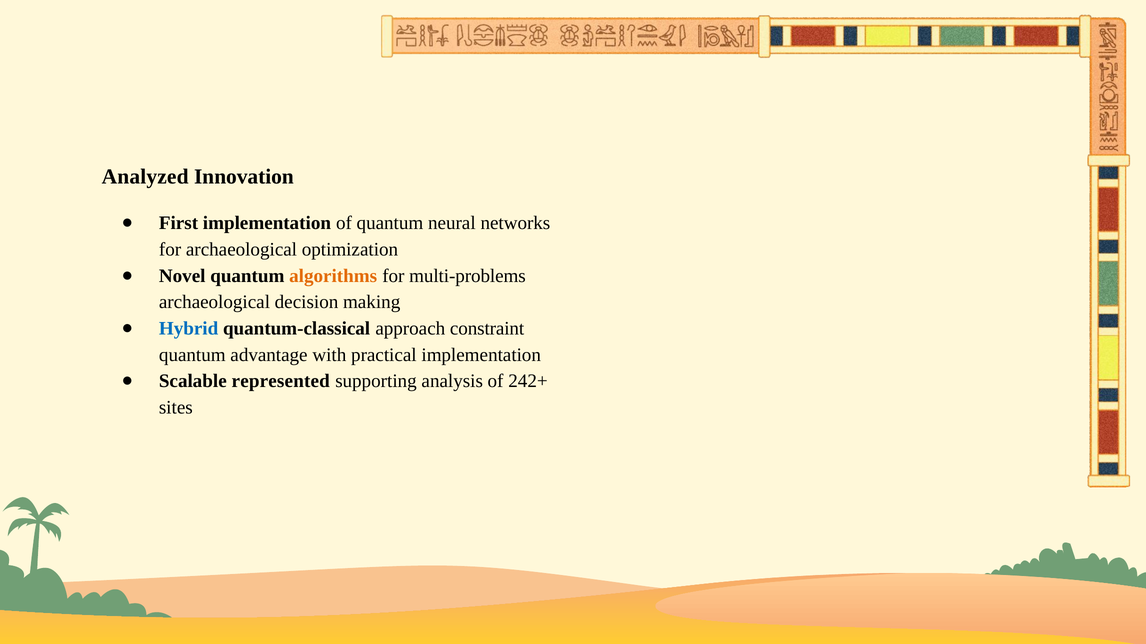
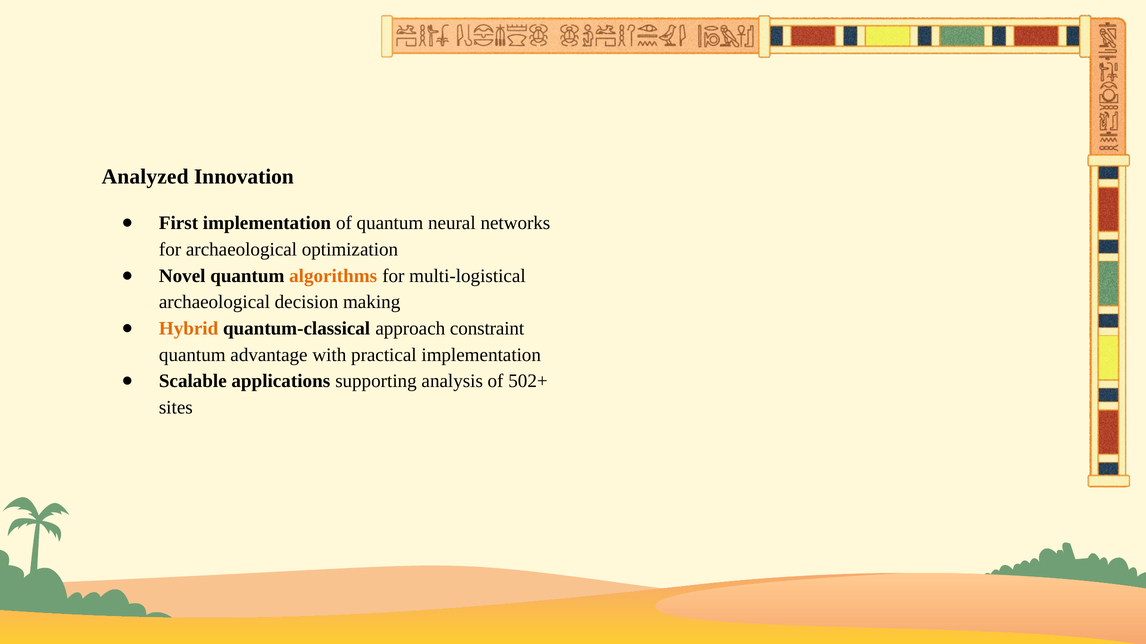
multi-problems: multi-problems -> multi-logistical (467, 276)
Hybrid colour: blue -> orange (189, 329)
represented: represented -> applications (281, 381)
242+: 242+ -> 502+ (528, 381)
